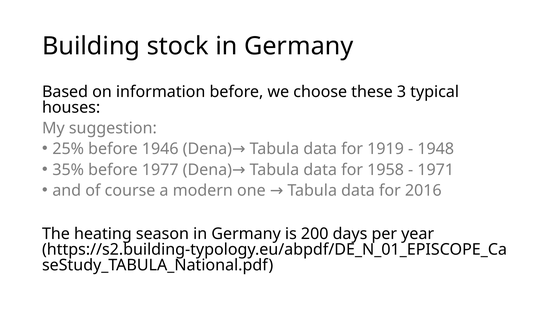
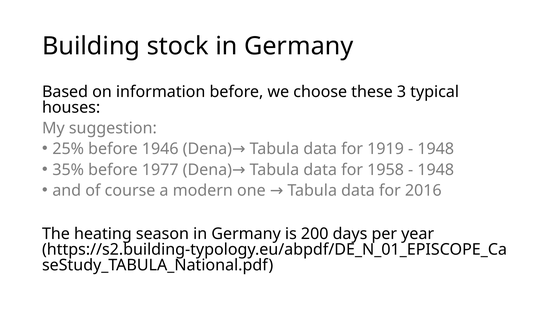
1971: 1971 -> 1948 (436, 170)
